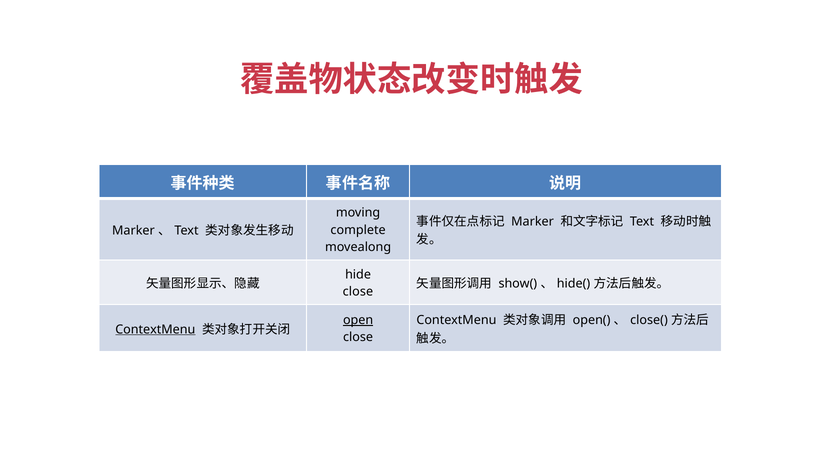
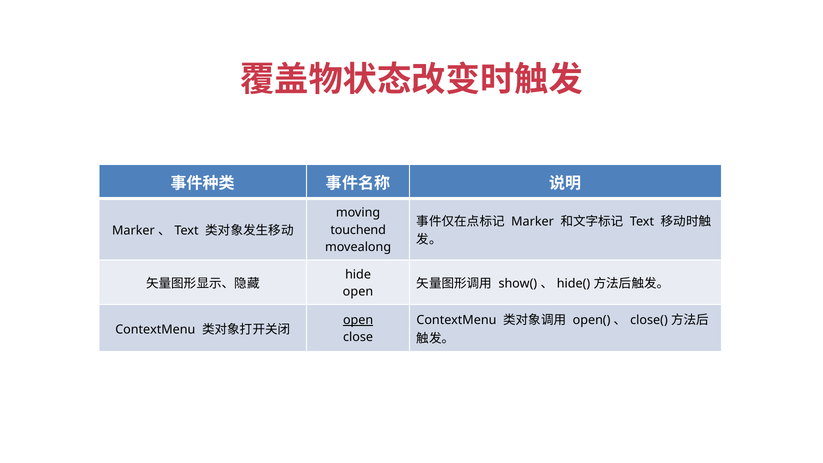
complete: complete -> touchend (358, 230)
close: close -> open (358, 292)
ContextMenu underline: present -> none (155, 329)
